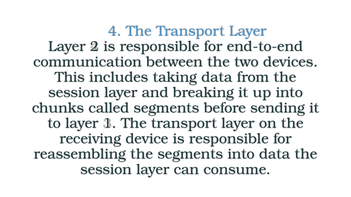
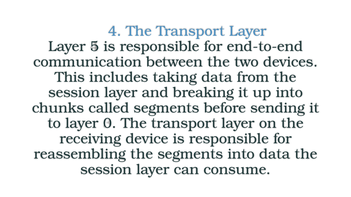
2: 2 -> 5 (95, 47)
1: 1 -> 0 (110, 124)
